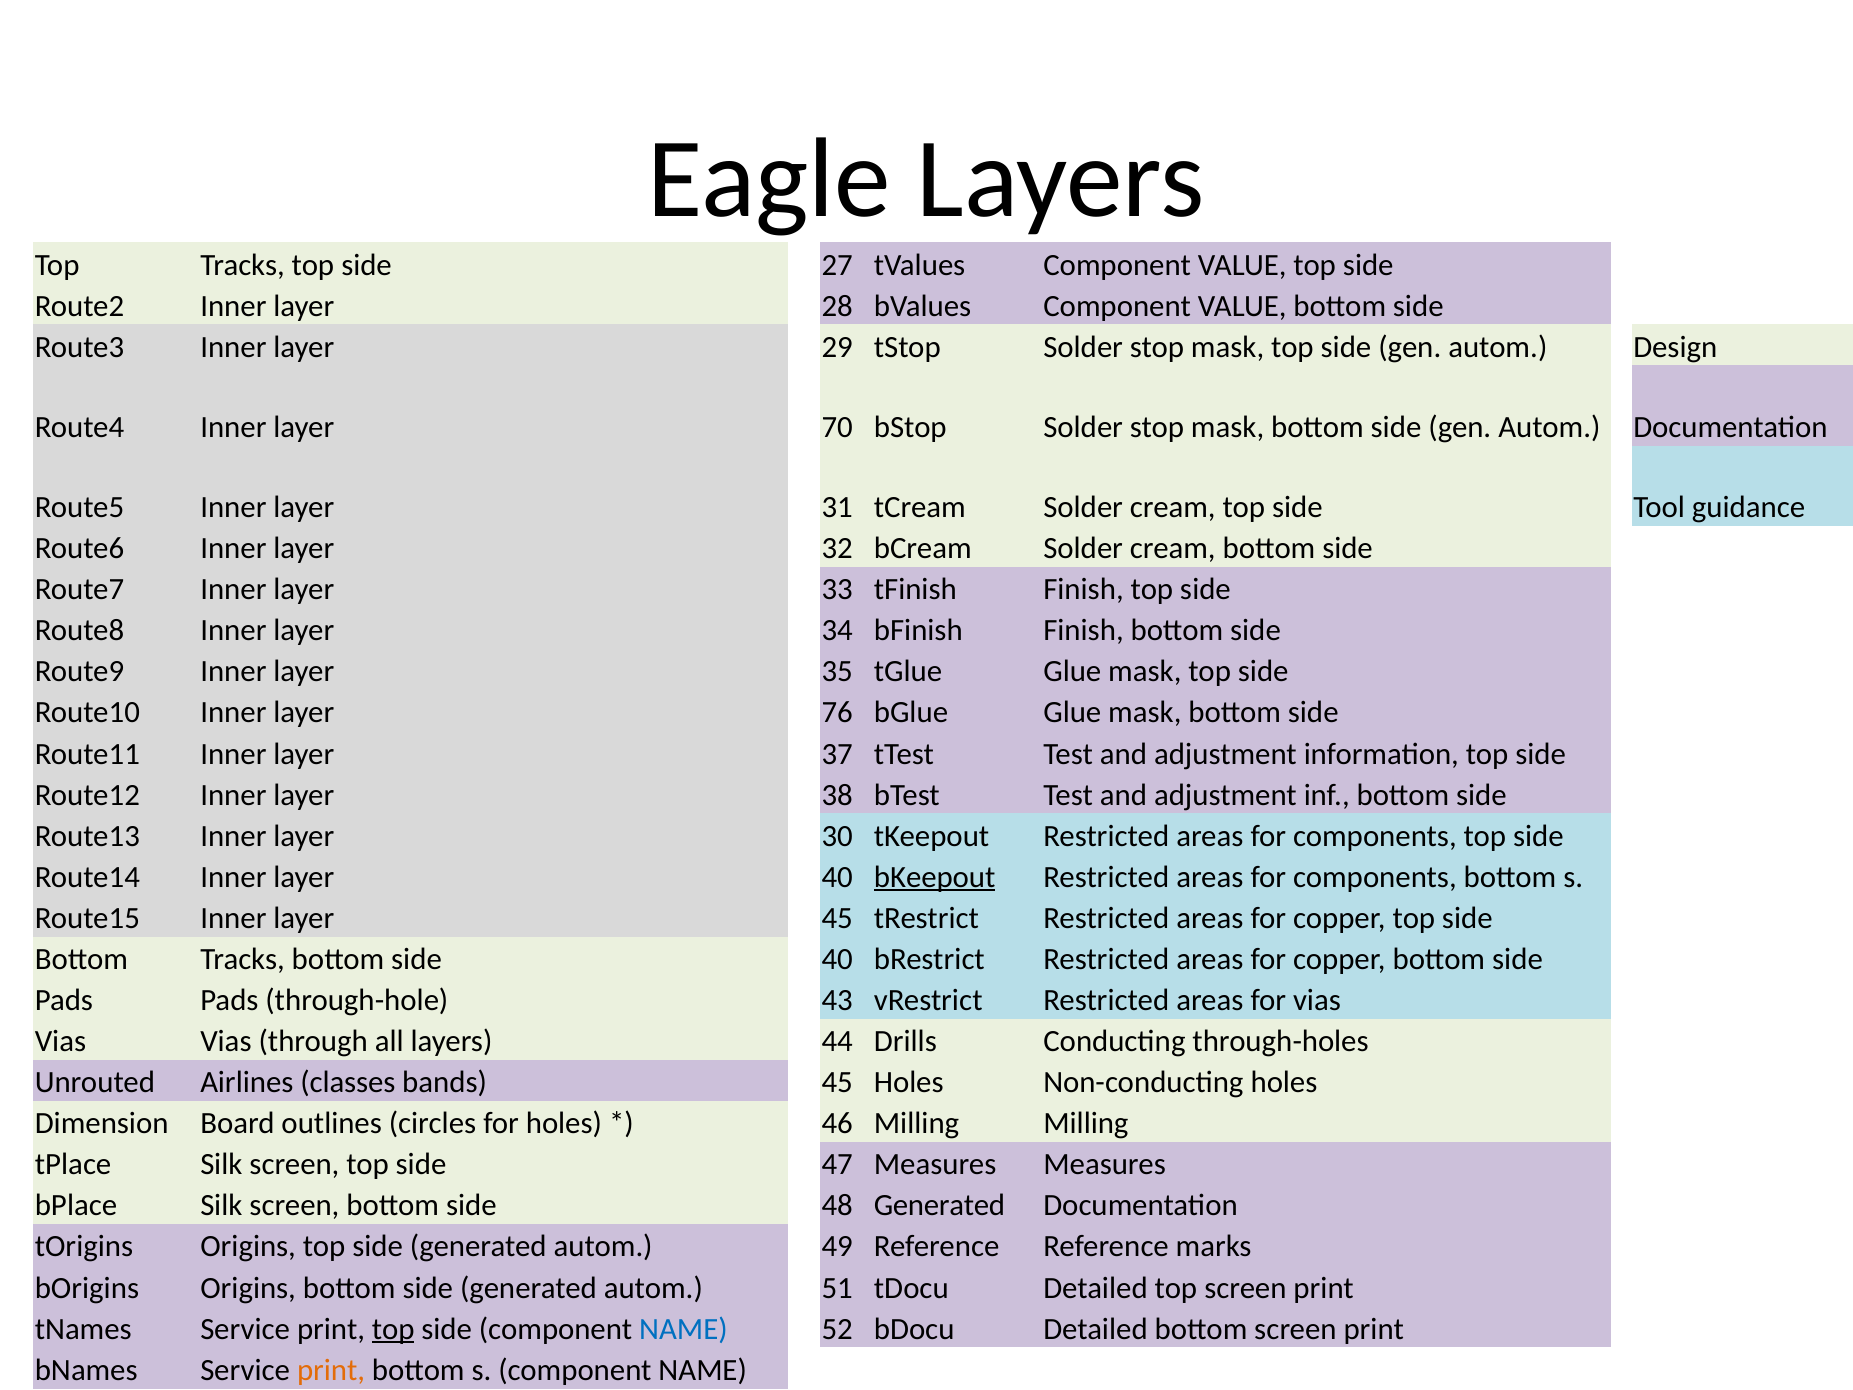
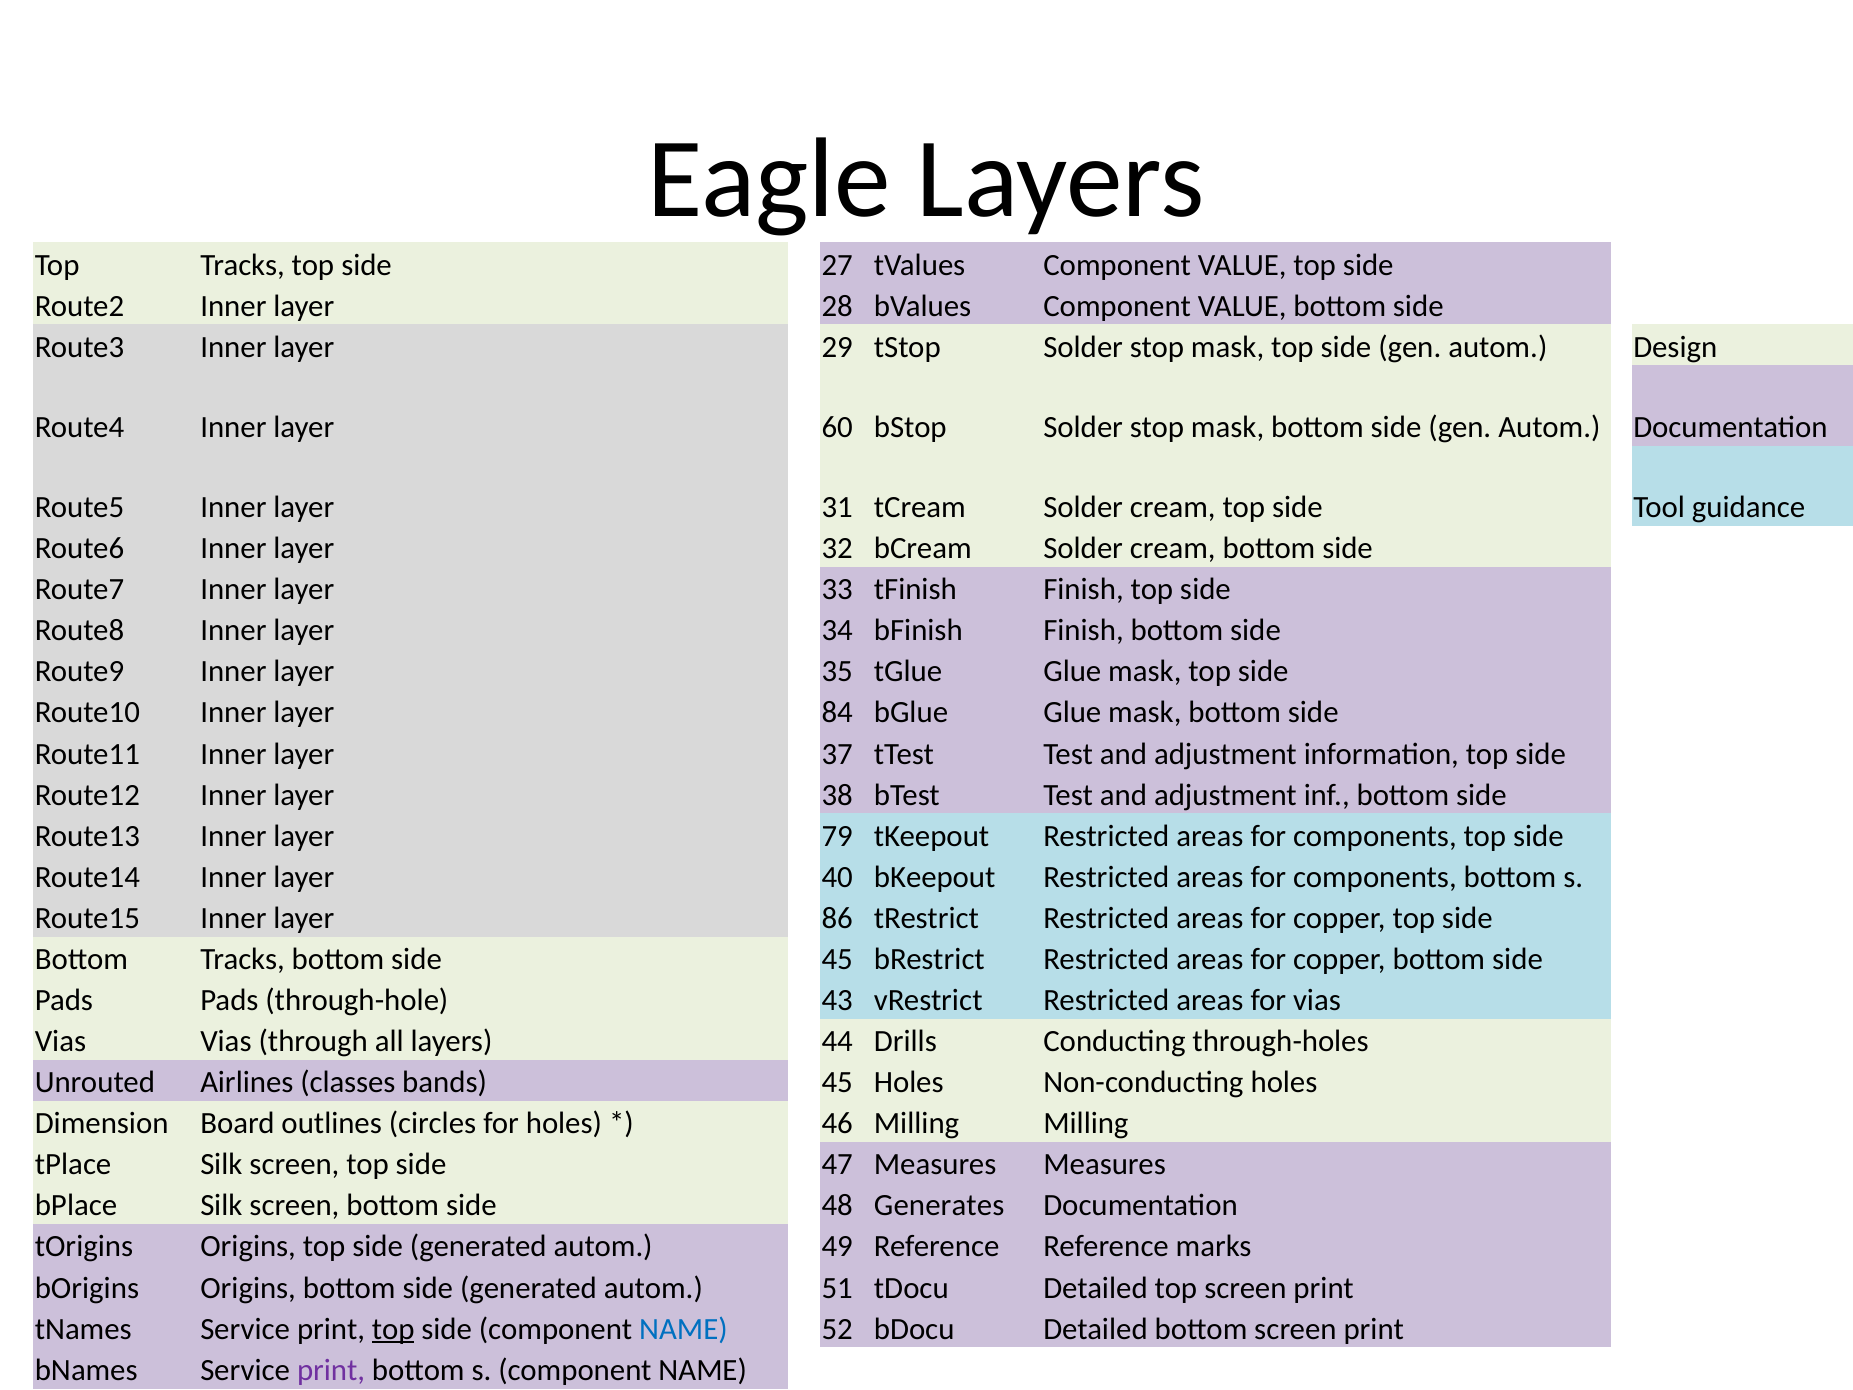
70: 70 -> 60 (837, 427)
76: 76 -> 84 (837, 713)
30: 30 -> 79 (837, 836)
bKeepout underline: present -> none (935, 877)
layer 45: 45 -> 86 (837, 918)
side 40: 40 -> 45 (837, 959)
48 Generated: Generated -> Generates (939, 1205)
print colour: orange -> purple (331, 1370)
